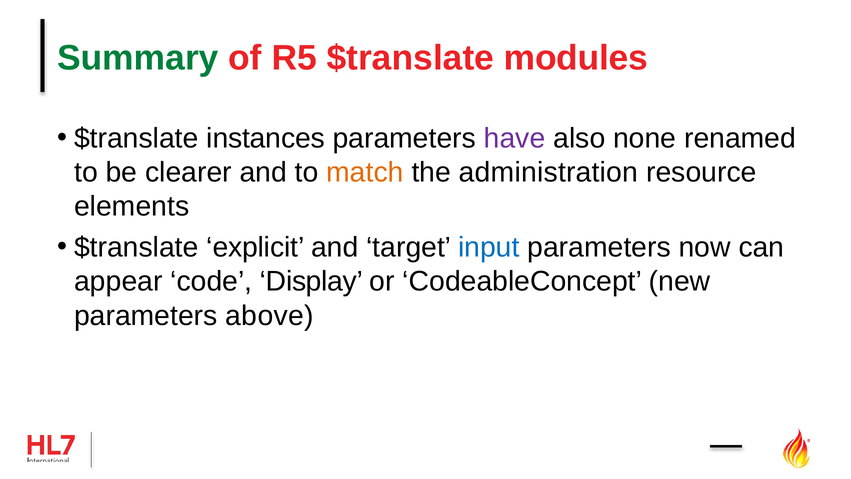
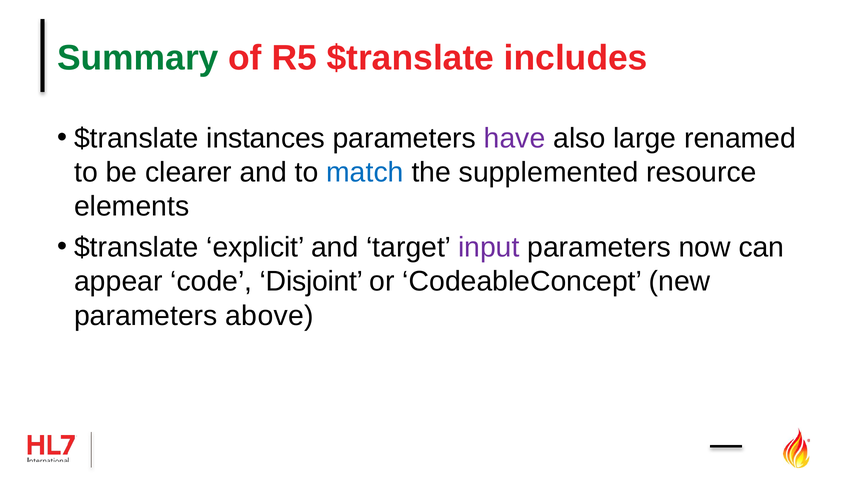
modules: modules -> includes (576, 58)
none: none -> large (645, 138)
match colour: orange -> blue (365, 172)
administration: administration -> supplemented (549, 172)
input colour: blue -> purple (489, 247)
Display: Display -> Disjoint (311, 281)
